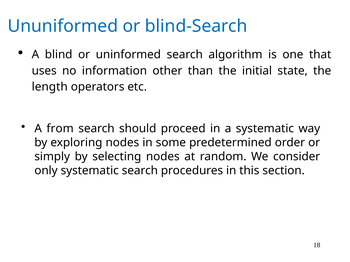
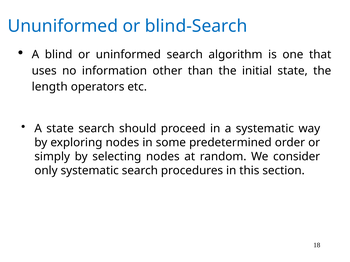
A from: from -> state (60, 129)
